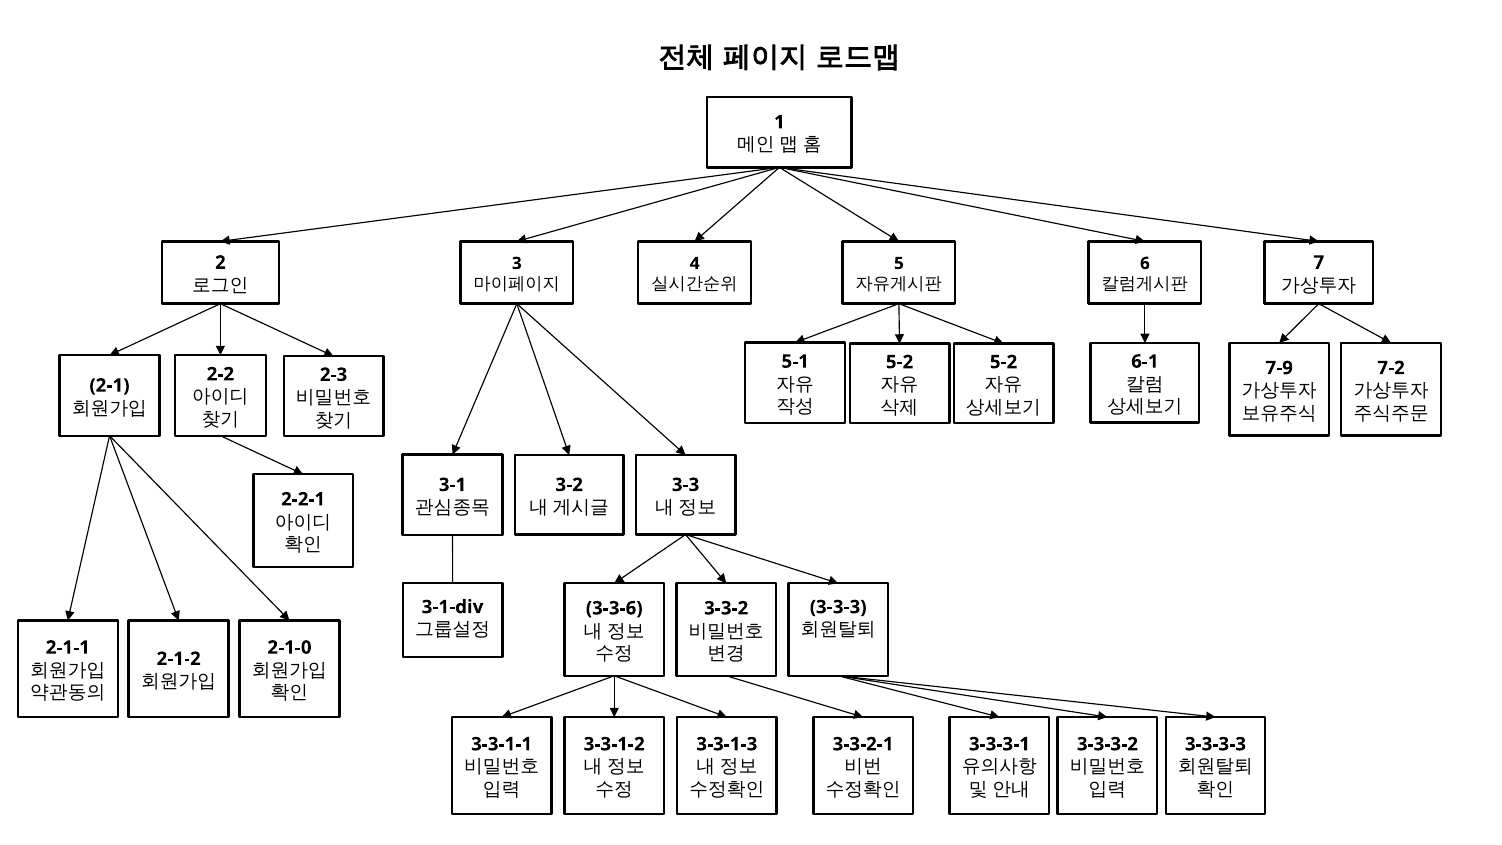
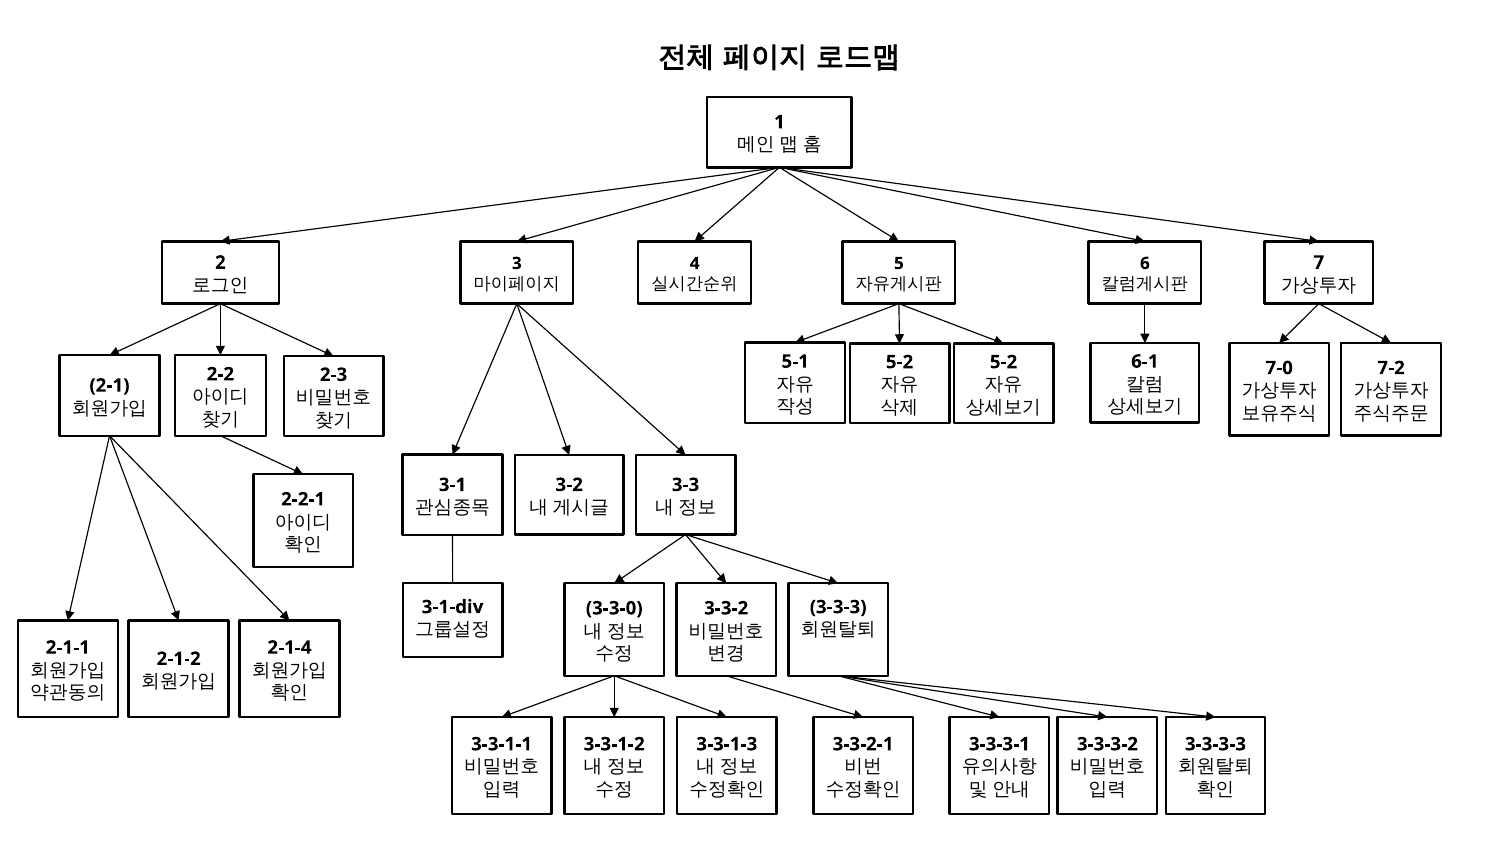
7-9: 7-9 -> 7-0 (1279, 368)
3-3-6: 3-3-6 -> 3-3-0 (614, 608)
2-1-0: 2-1-0 -> 2-1-4 (289, 647)
